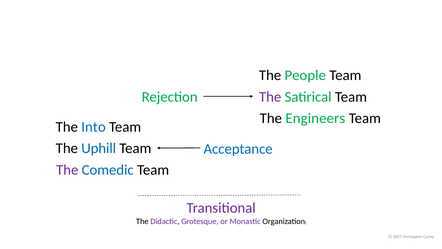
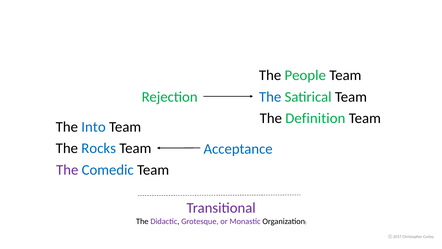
The colour: purple -> blue (270, 97)
Engineers: Engineers -> Definition (315, 118)
Uphill: Uphill -> Rocks (99, 148)
